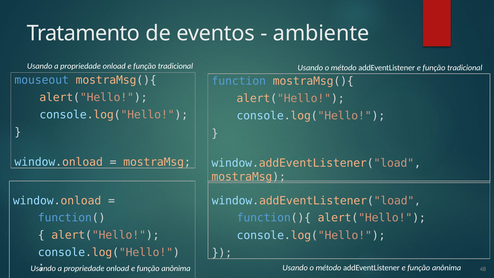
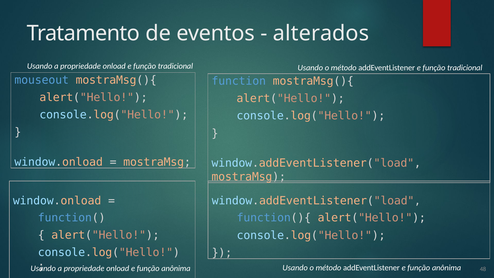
ambiente: ambiente -> alterados (321, 33)
